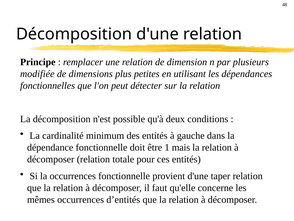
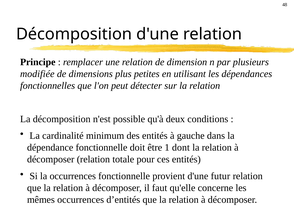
mais: mais -> dont (181, 147)
taper: taper -> futur (220, 176)
